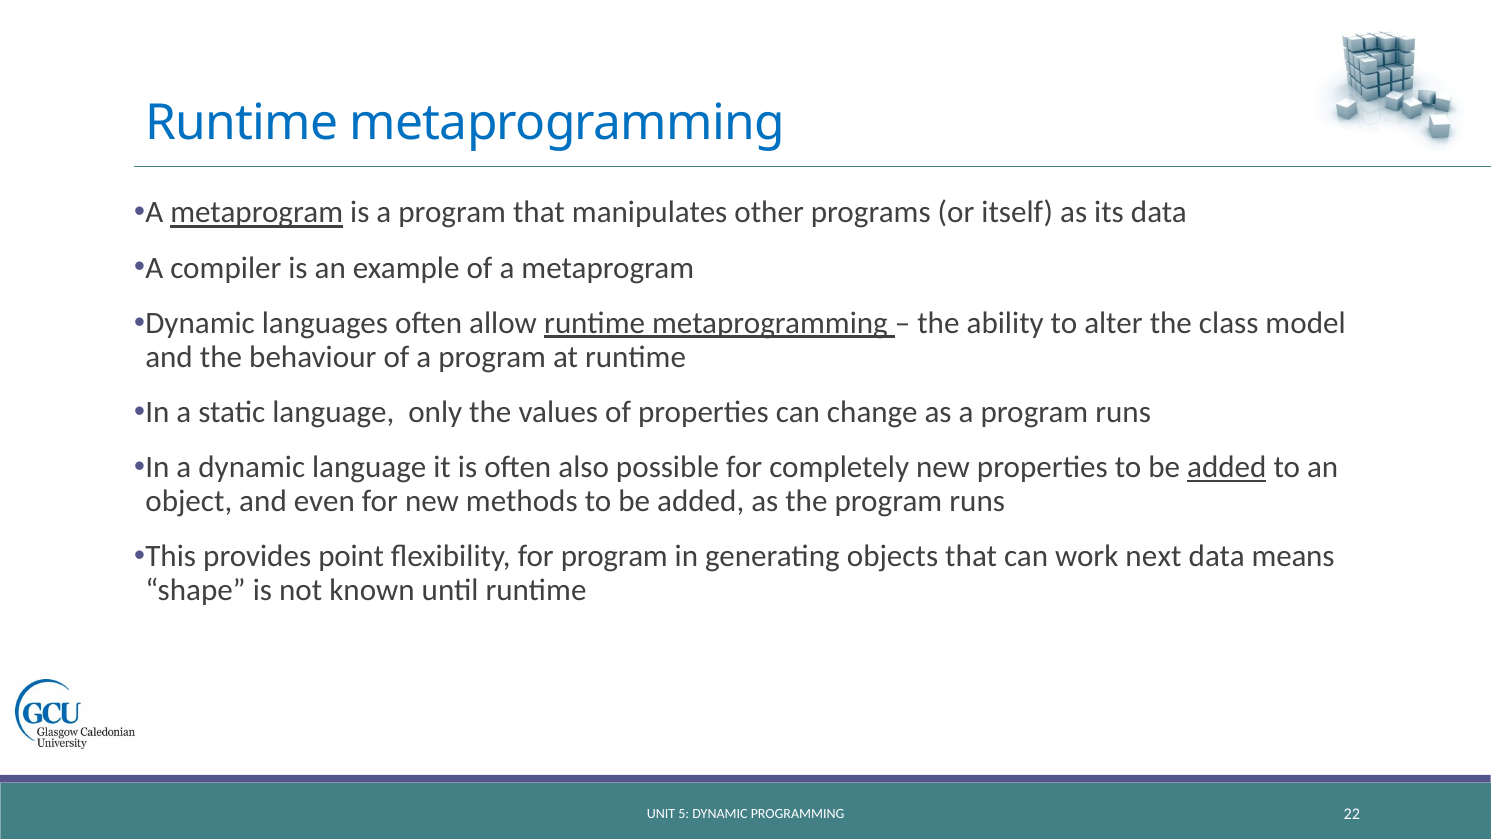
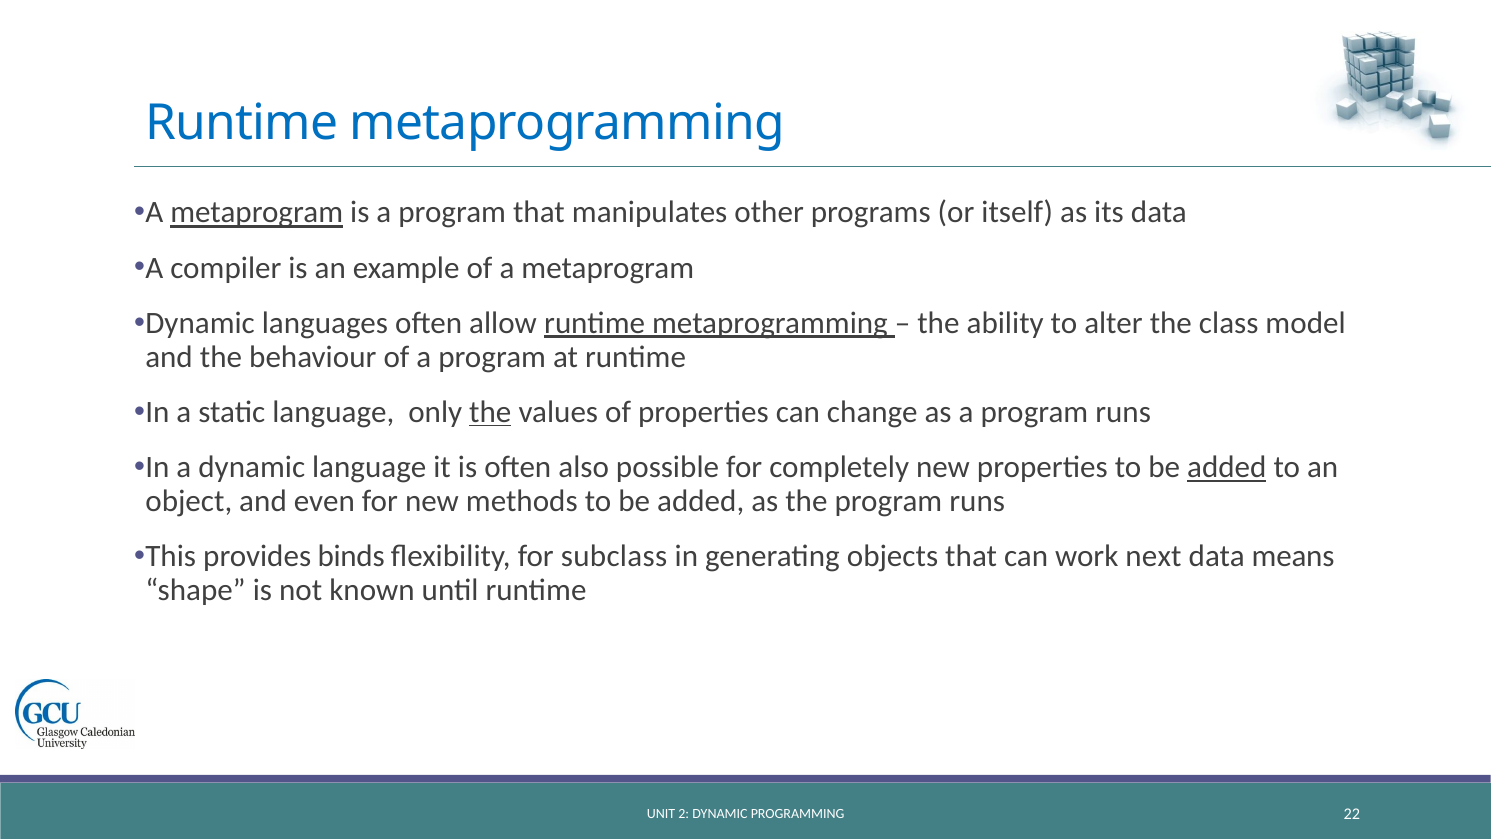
the underline: none -> present (490, 412)
point: point -> binds (351, 556)
for program: program -> subclass (614, 556)
5: 5 -> 2 (684, 813)
